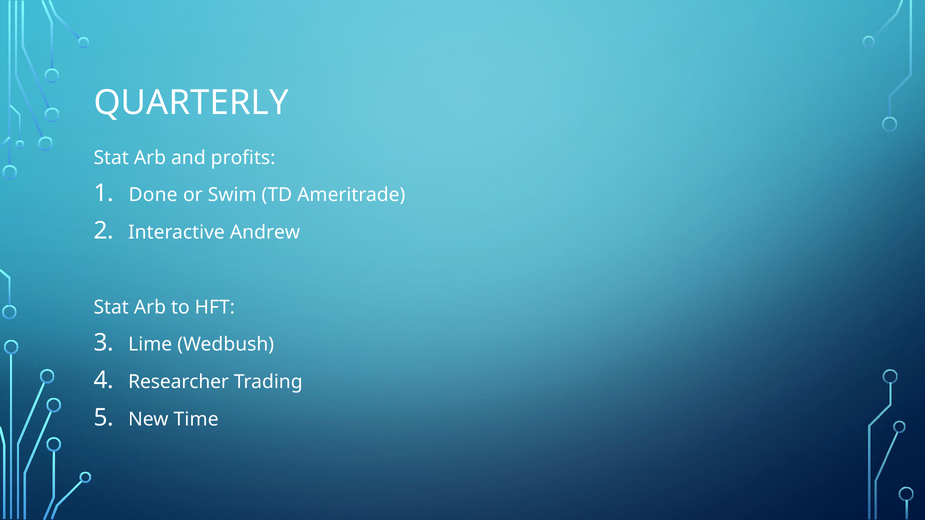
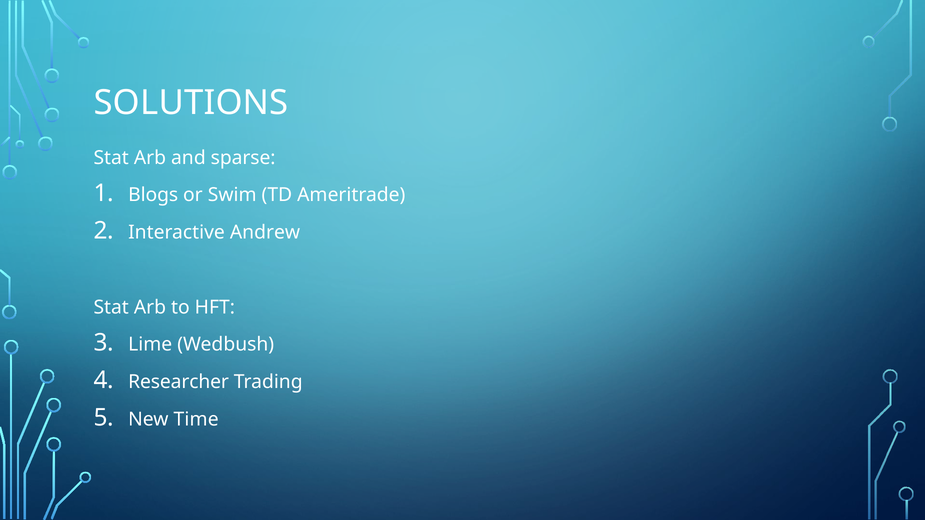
QUARTERLY: QUARTERLY -> SOLUTIONS (191, 103)
profits: profits -> sparse (243, 158)
Done: Done -> Blogs (153, 195)
